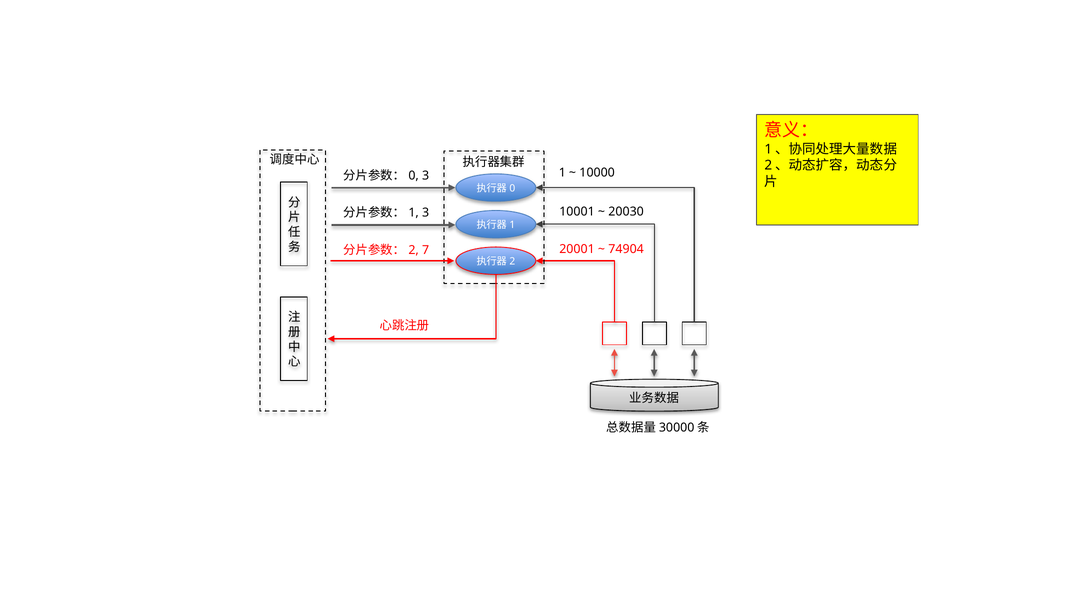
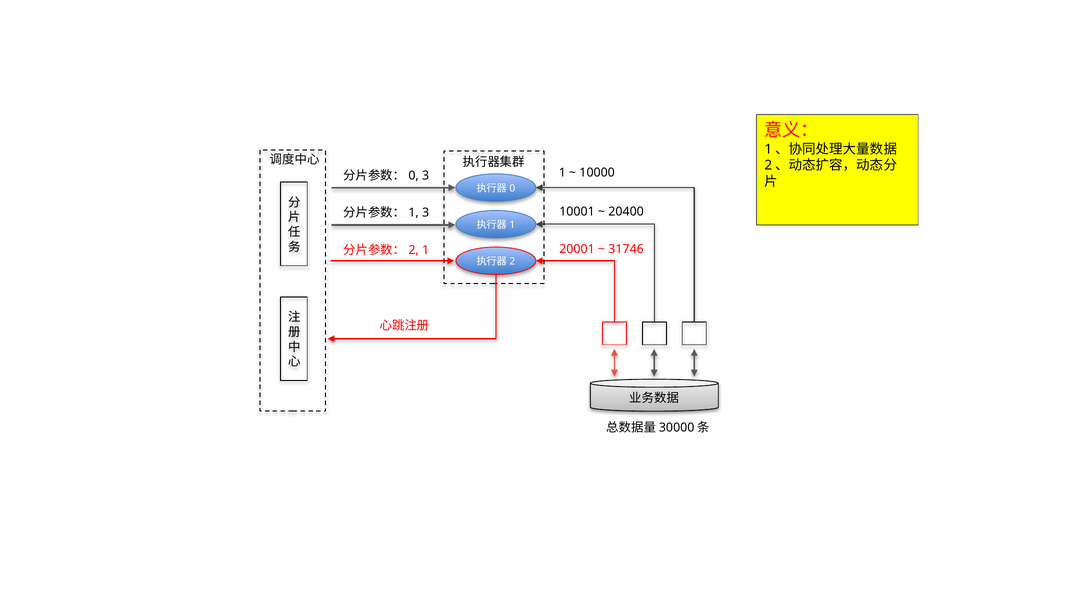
20030: 20030 -> 20400 (626, 212)
7: 7 -> 1 (426, 250)
74904: 74904 -> 31746 (626, 249)
